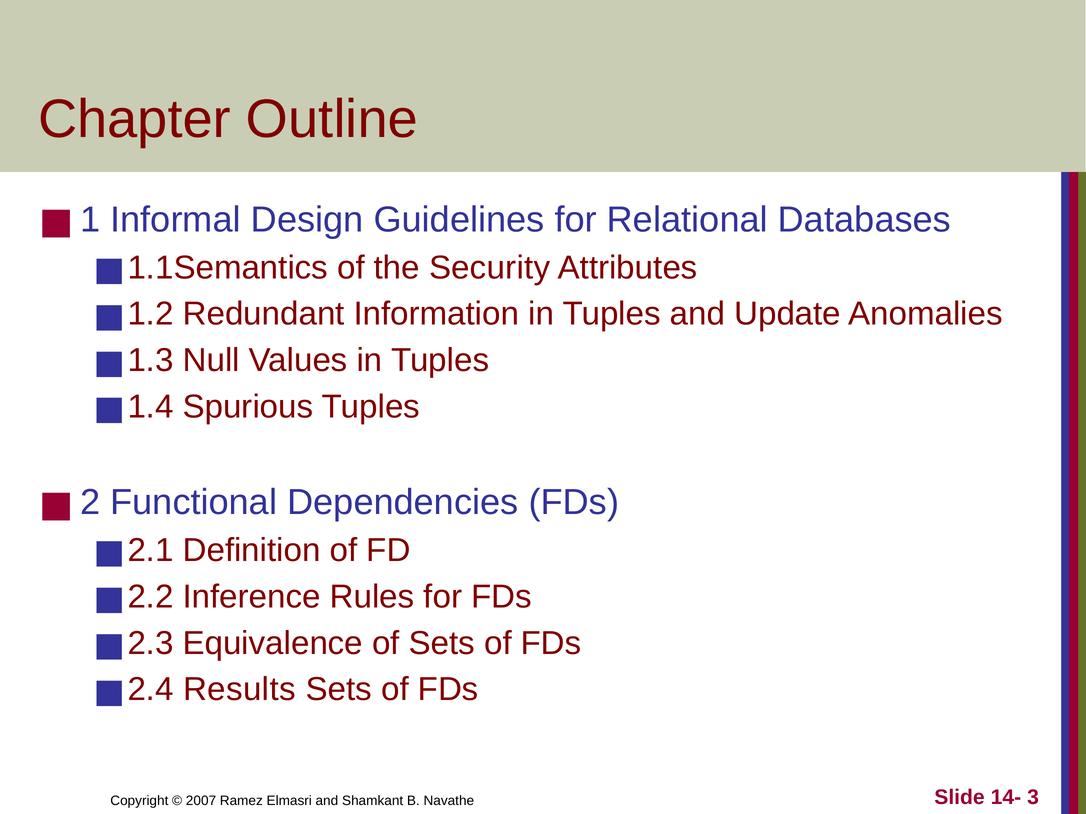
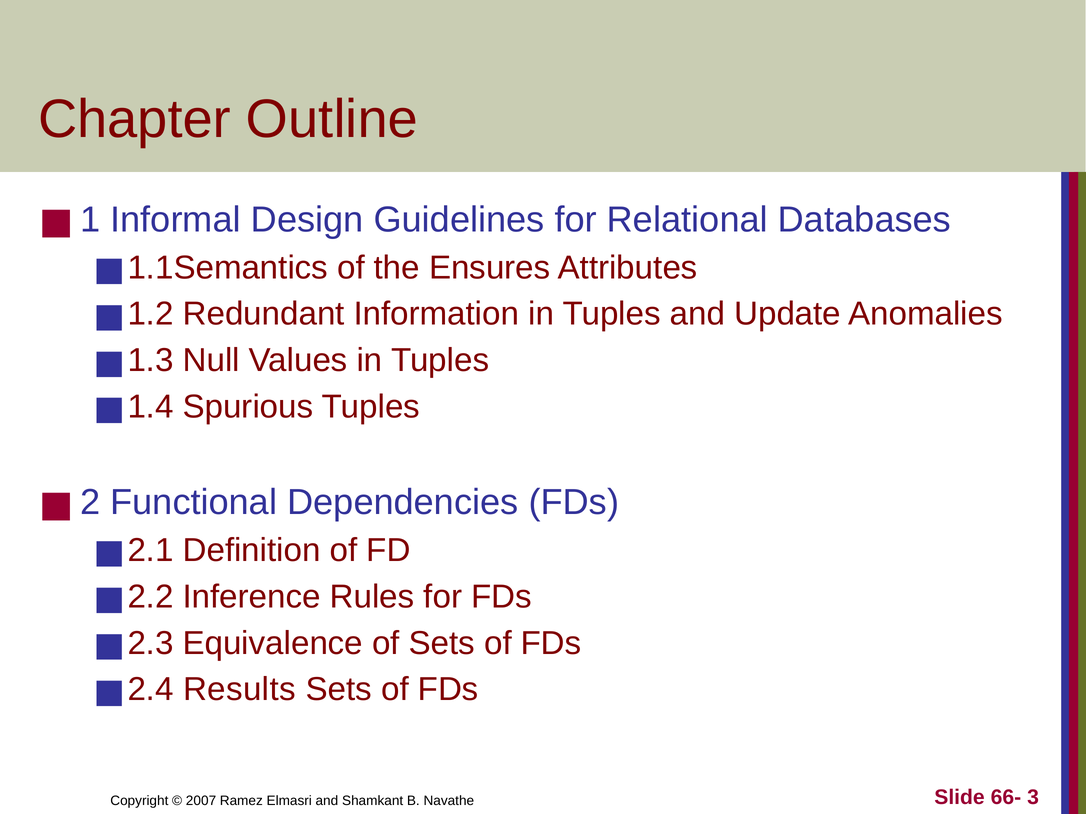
Security: Security -> Ensures (490, 268)
14-: 14- -> 66- (1006, 798)
